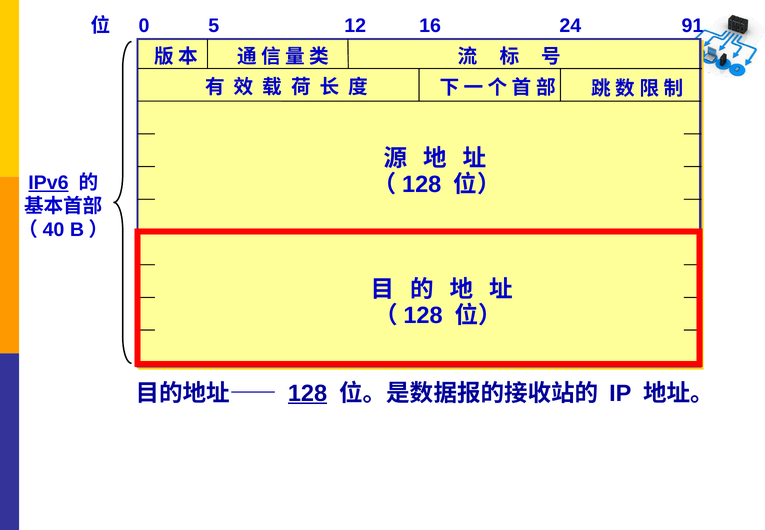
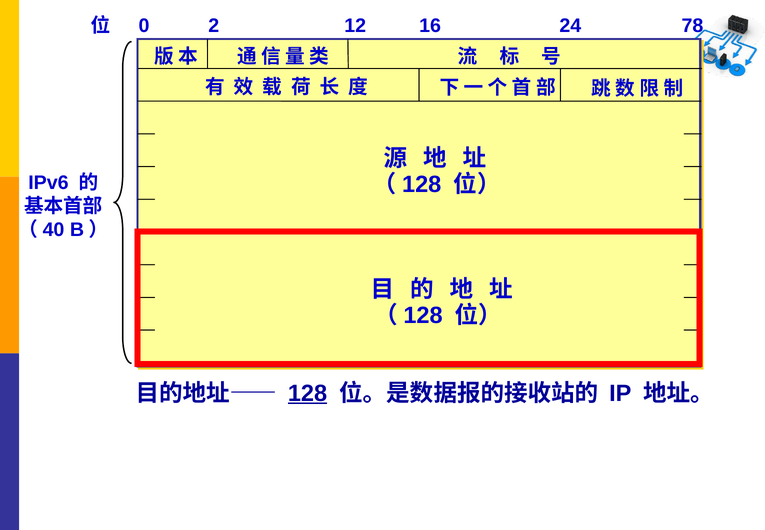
5: 5 -> 2 (214, 26)
91: 91 -> 78 (692, 26)
IPv6 underline: present -> none (48, 183)
